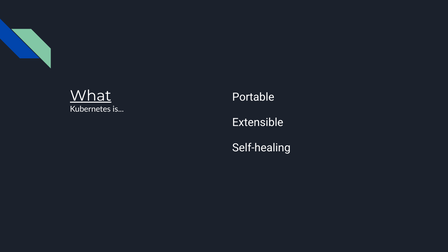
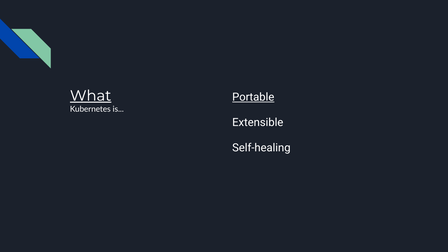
Portable underline: none -> present (253, 97)
